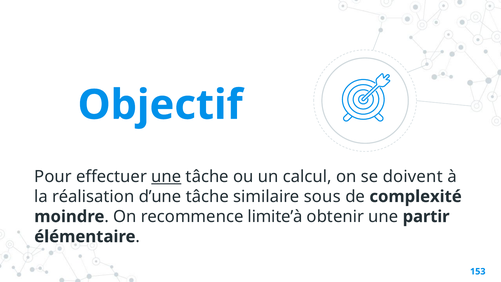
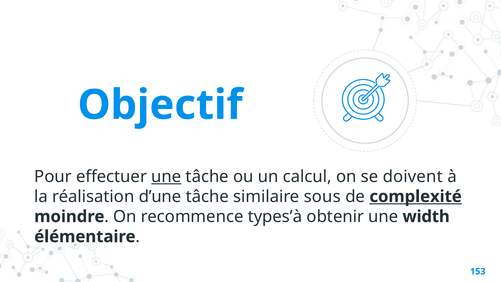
complexité underline: none -> present (416, 196)
limite’à: limite’à -> types’à (275, 216)
partir: partir -> width (426, 216)
